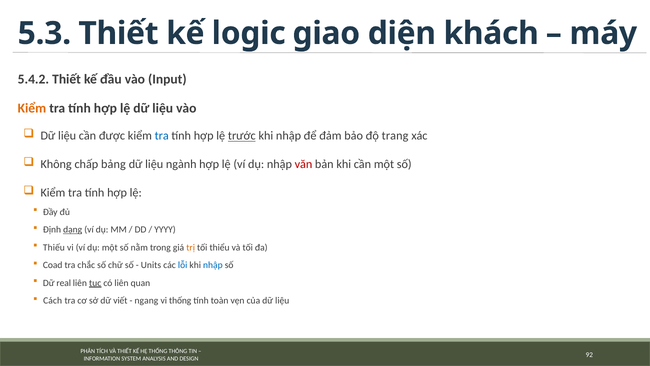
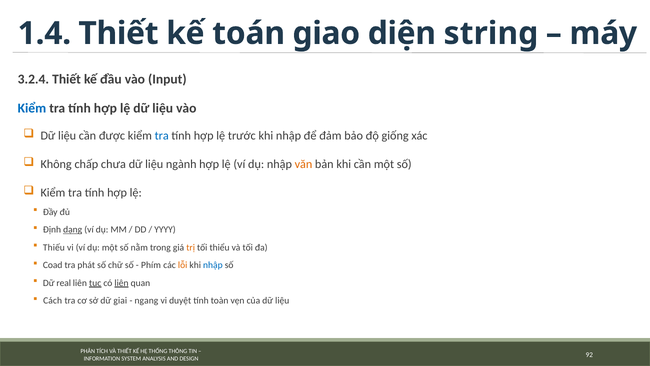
5.3: 5.3 -> 1.4 (44, 33)
logic: logic -> toán (249, 33)
khách: khách -> string (491, 33)
5.4.2: 5.4.2 -> 3.2.4 (33, 79)
Kiểm colour: orange -> blue (32, 108)
trước underline: present -> none (242, 136)
trang: trang -> giống (395, 136)
bảng: bảng -> chưa (113, 164)
văn colour: red -> orange (303, 164)
chắc: chắc -> phát (86, 265)
Units: Units -> Phím (151, 265)
lỗi colour: blue -> orange (183, 265)
liên underline: none -> present (122, 283)
viết: viết -> giai (120, 300)
vi thống: thống -> duyệt (180, 300)
